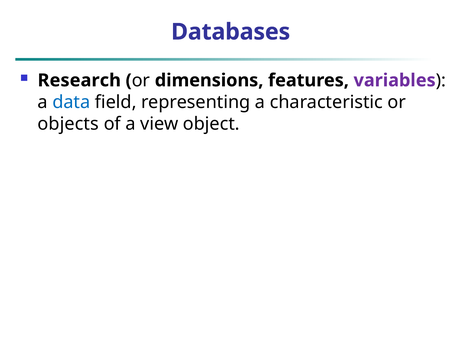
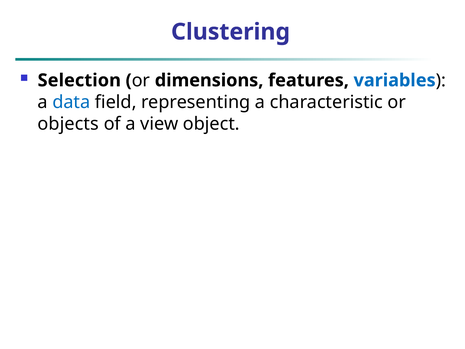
Databases: Databases -> Clustering (231, 32)
Research: Research -> Selection (79, 80)
variables colour: purple -> blue (395, 80)
